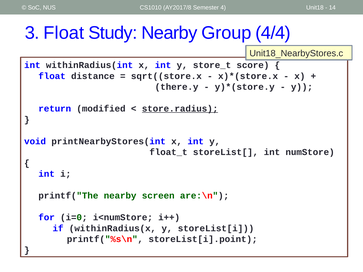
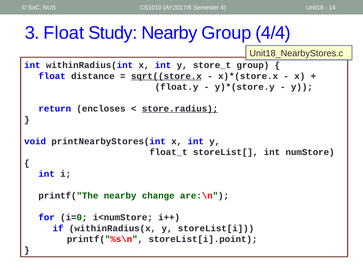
store_t score: score -> group (253, 65)
sqrt((store.x underline: none -> present (166, 76)
there.y: there.y -> float.y (177, 87)
modified: modified -> encloses (101, 109)
screen: screen -> change (158, 196)
